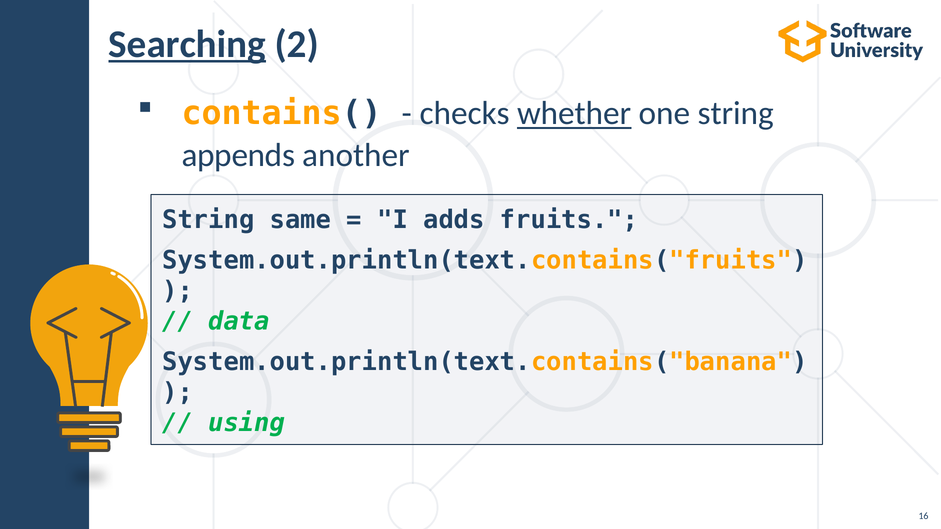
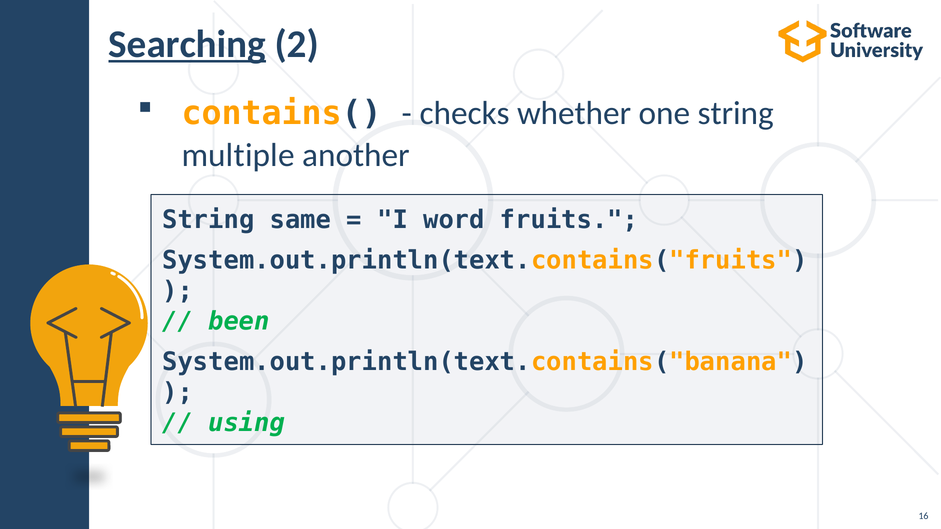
whether underline: present -> none (574, 114)
appends: appends -> multiple (238, 155)
adds: adds -> word (454, 220)
data: data -> been (239, 321)
